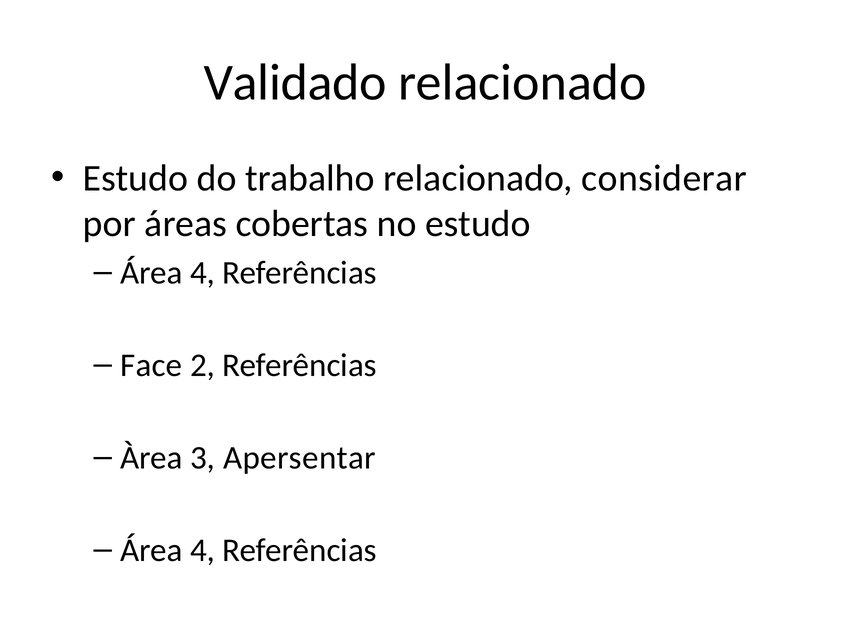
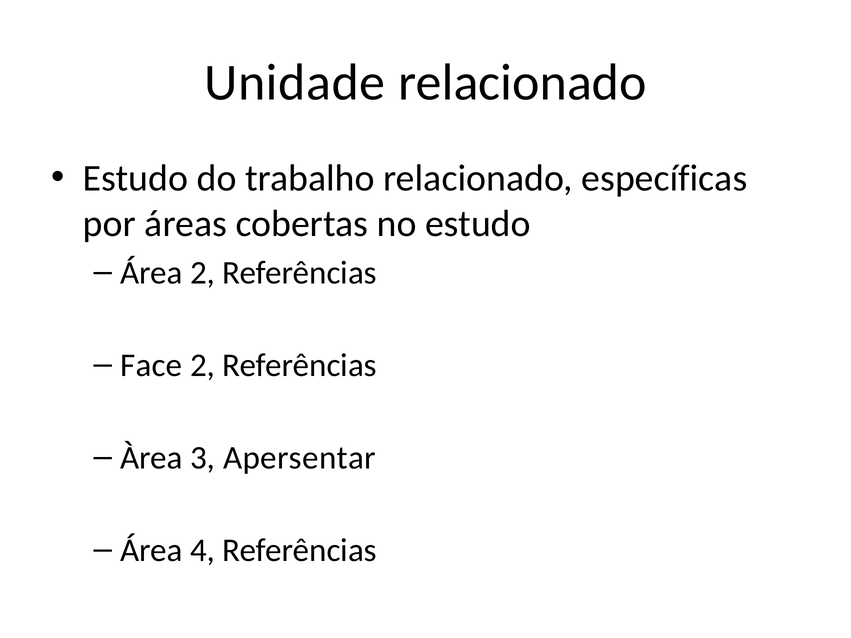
Validado: Validado -> Unidade (295, 82)
considerar: considerar -> específicas (664, 179)
4: 4 -> 2 (203, 273)
